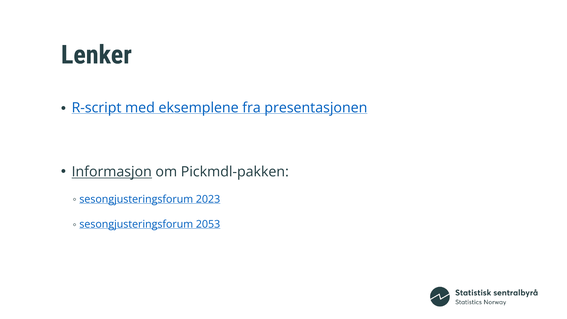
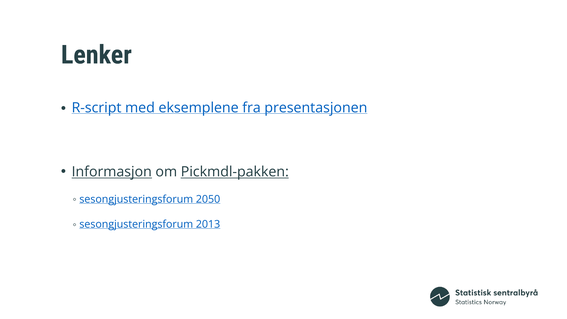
Pickmdl-pakken underline: none -> present (235, 172)
2023: 2023 -> 2050 (208, 199)
2053: 2053 -> 2013 (208, 224)
